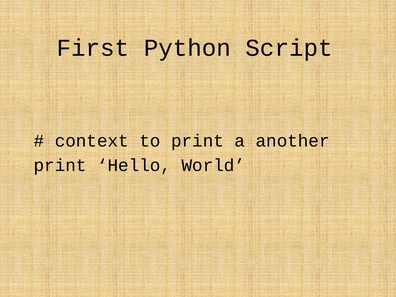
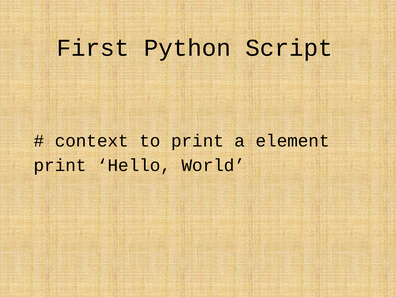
another: another -> element (293, 141)
